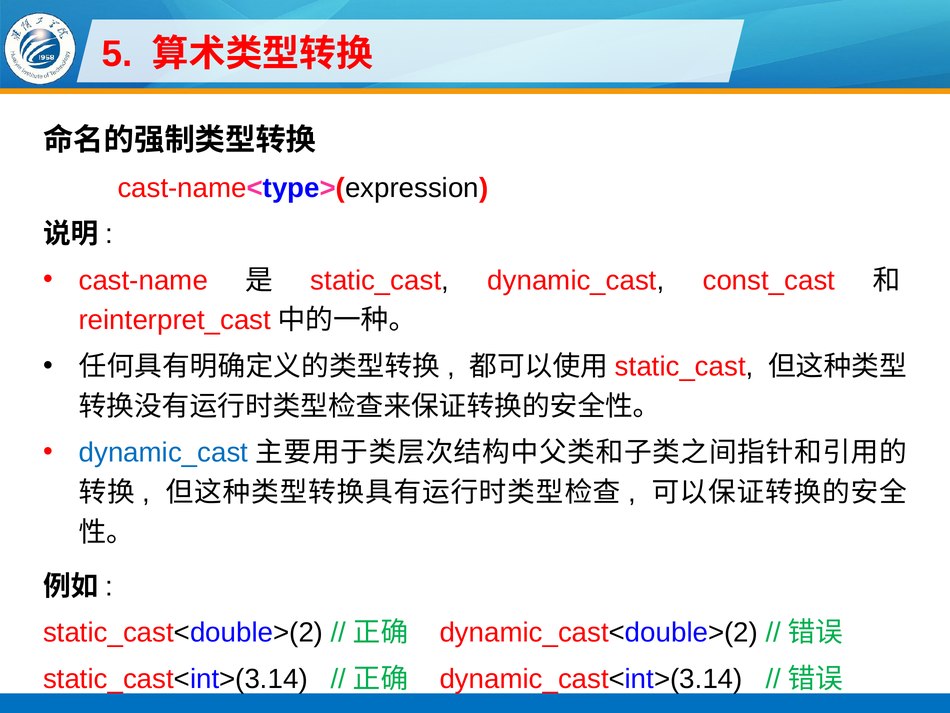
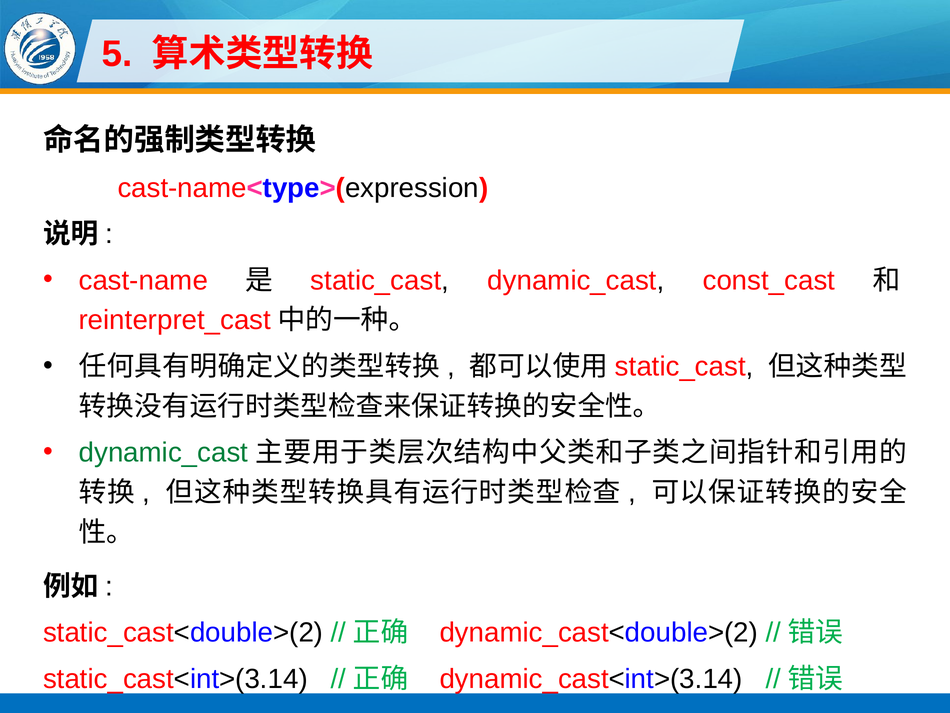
dynamic_cast colour: blue -> green (163, 452)
